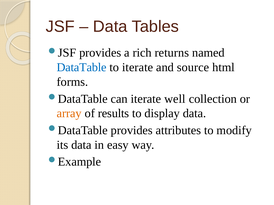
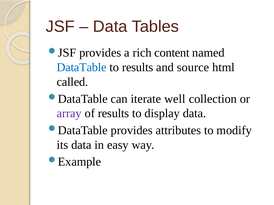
returns: returns -> content (172, 53)
to iterate: iterate -> results (138, 68)
forms: forms -> called (72, 82)
array colour: orange -> purple (69, 114)
